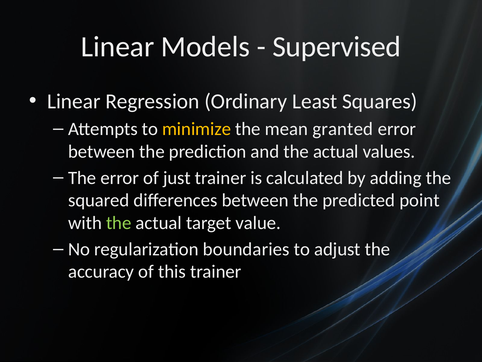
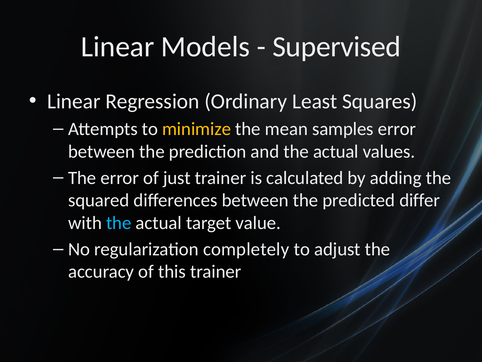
granted: granted -> samples (343, 129)
point: point -> differ (420, 200)
the colour: light green -> light blue (119, 223)
boundaries: boundaries -> completely (246, 249)
